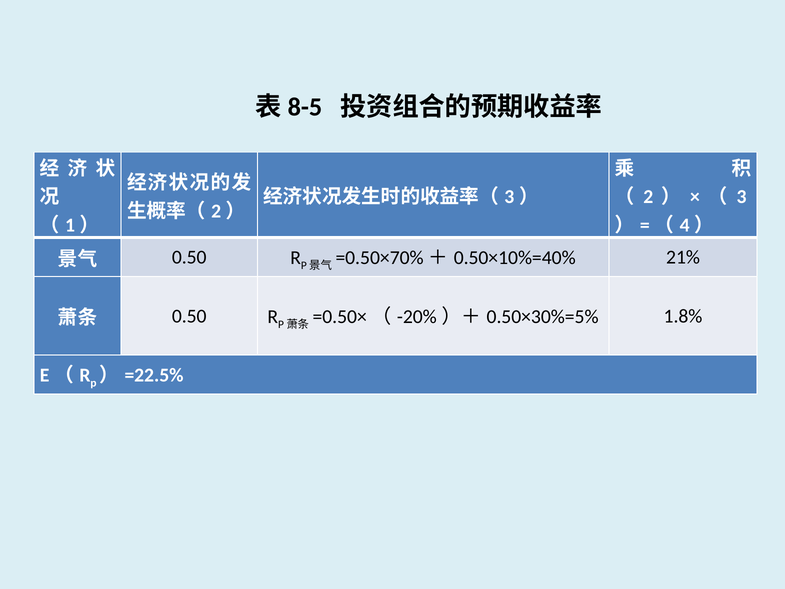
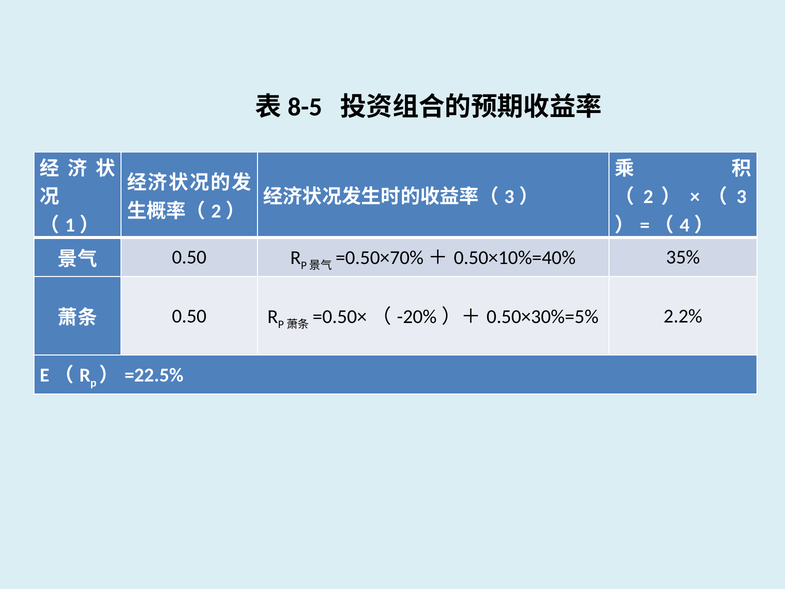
21%: 21% -> 35% (683, 257)
1.8%: 1.8% -> 2.2% (683, 316)
